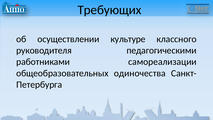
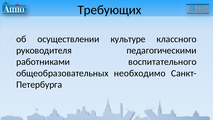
самореализации: самореализации -> воспитательного (162, 62)
одиночества: одиночества -> необходимо (140, 73)
